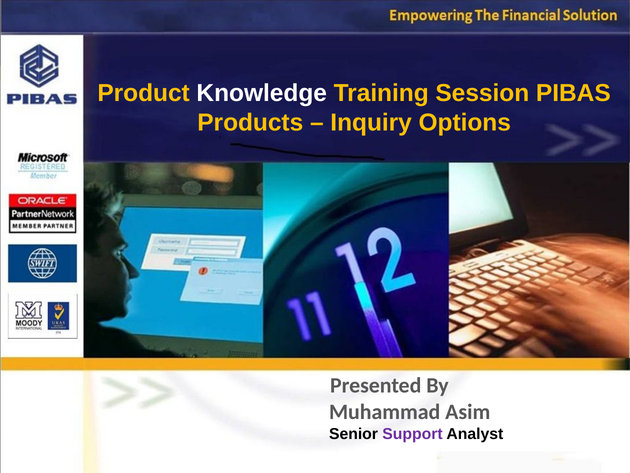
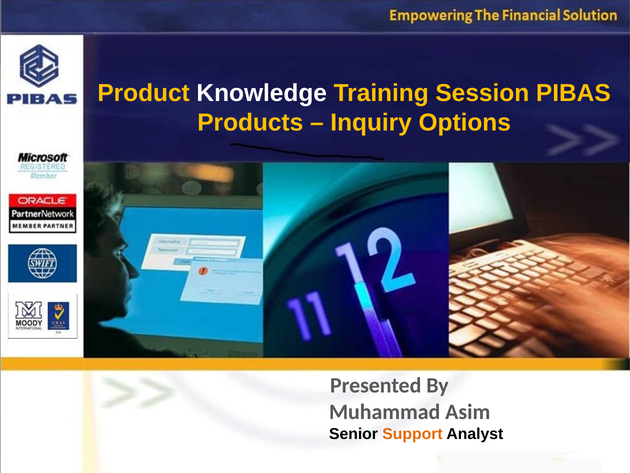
Support colour: purple -> orange (413, 434)
